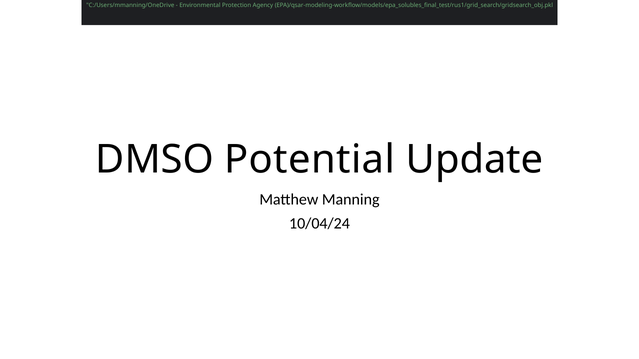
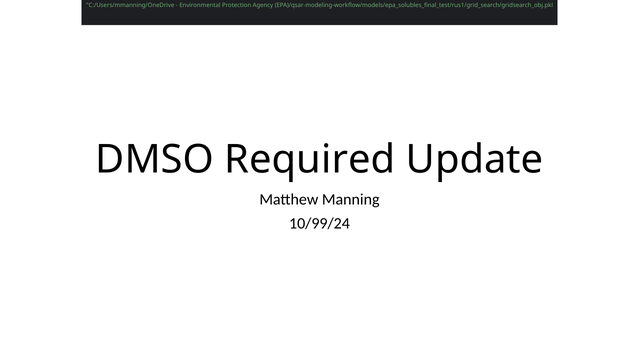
Potential: Potential -> Required (310, 160)
10/04/24: 10/04/24 -> 10/99/24 (319, 224)
